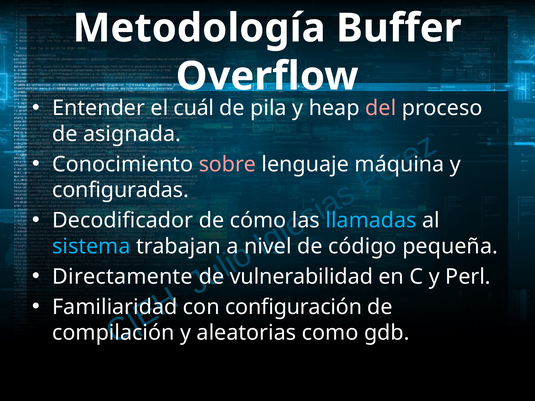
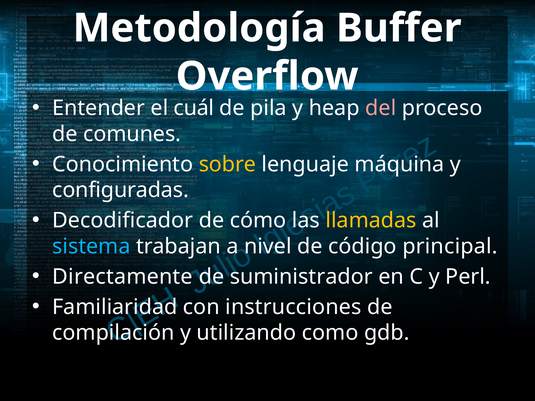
asignada: asignada -> comunes (132, 134)
sobre colour: pink -> yellow (227, 164)
llamadas colour: light blue -> yellow (371, 221)
pequeña: pequeña -> principal (450, 246)
vulnerabilidad: vulnerabilidad -> suministrador (301, 277)
configuración: configuración -> instrucciones (293, 307)
aleatorias: aleatorias -> utilizando (246, 333)
